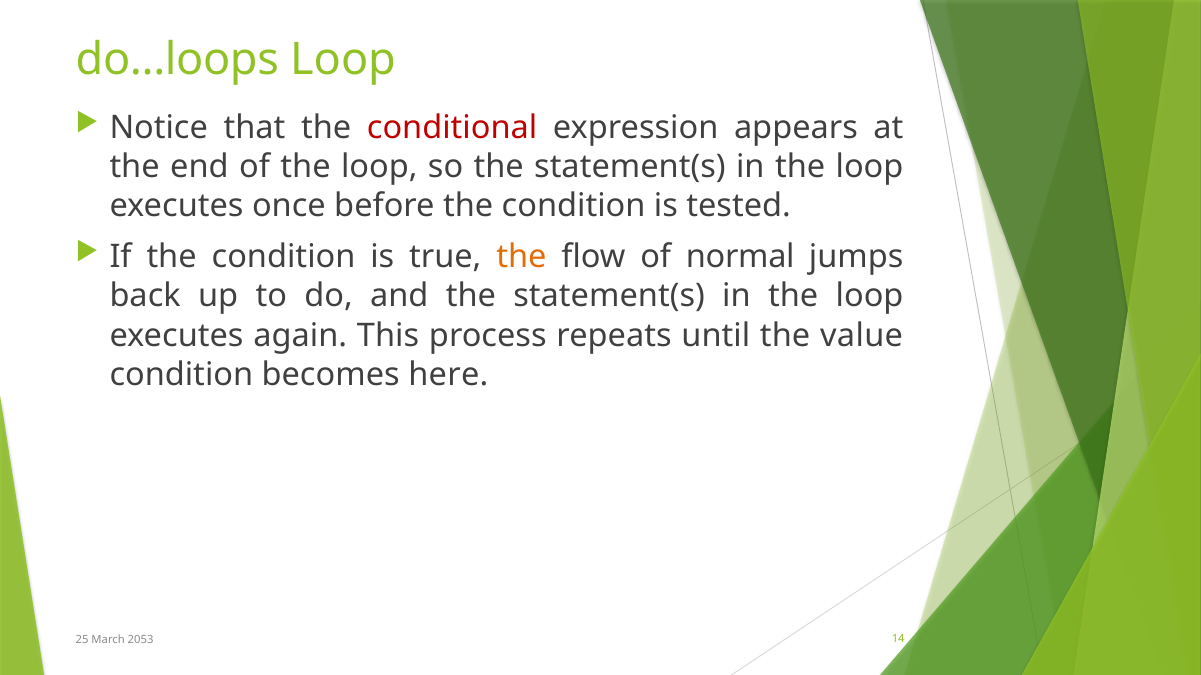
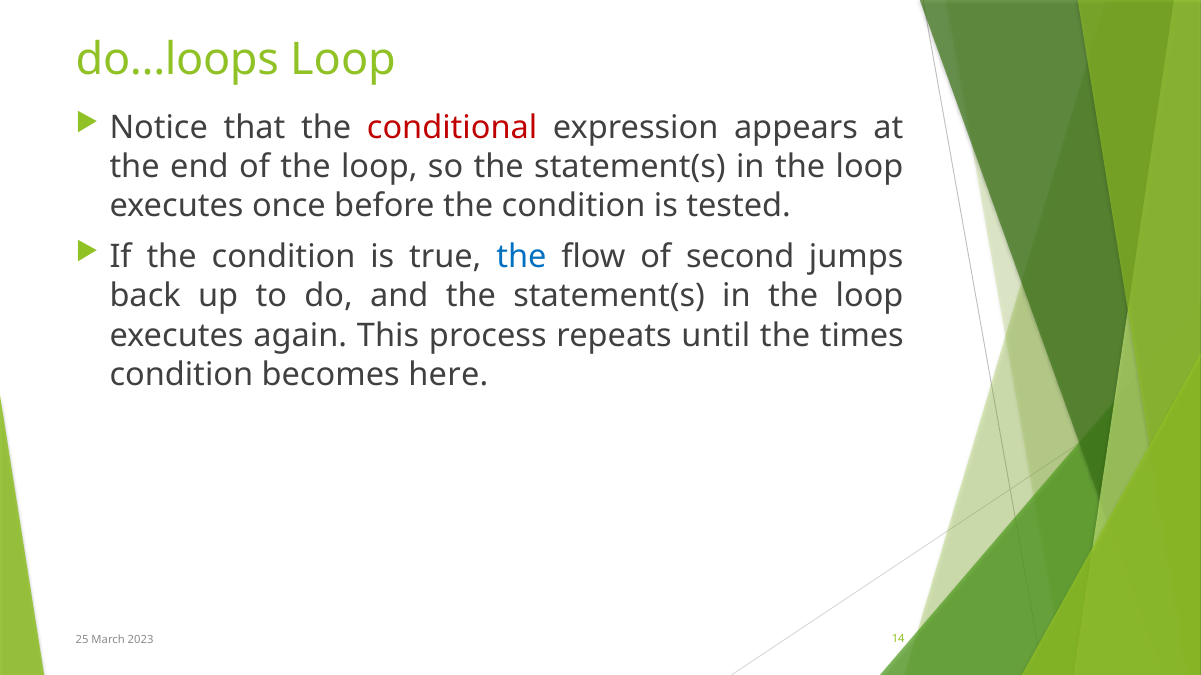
the colour: orange -> blue (521, 257)
normal: normal -> second (740, 257)
value: value -> times (862, 336)
2053: 2053 -> 2023 (141, 640)
